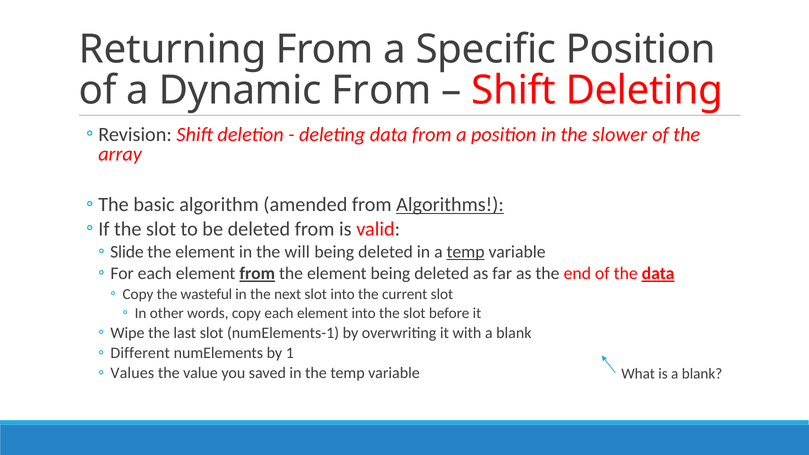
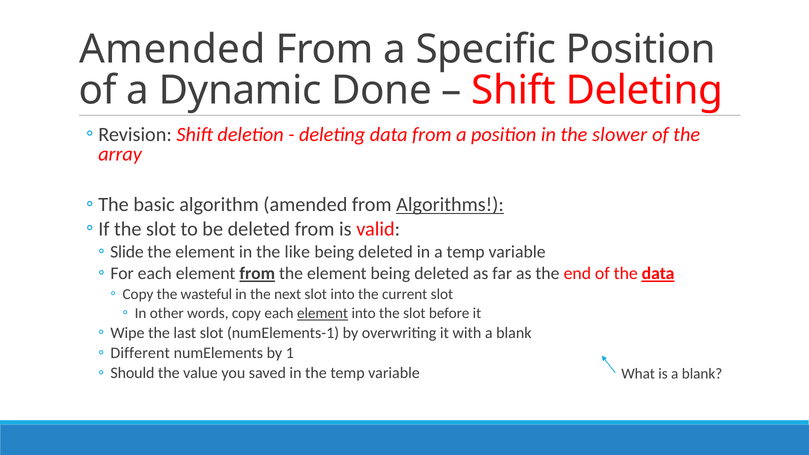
Returning: Returning -> Amended (172, 49)
Dynamic From: From -> Done (382, 91)
will: will -> like (297, 252)
temp underline: present -> none (466, 252)
element underline: none -> present (323, 314)
Values: Values -> Should (132, 373)
